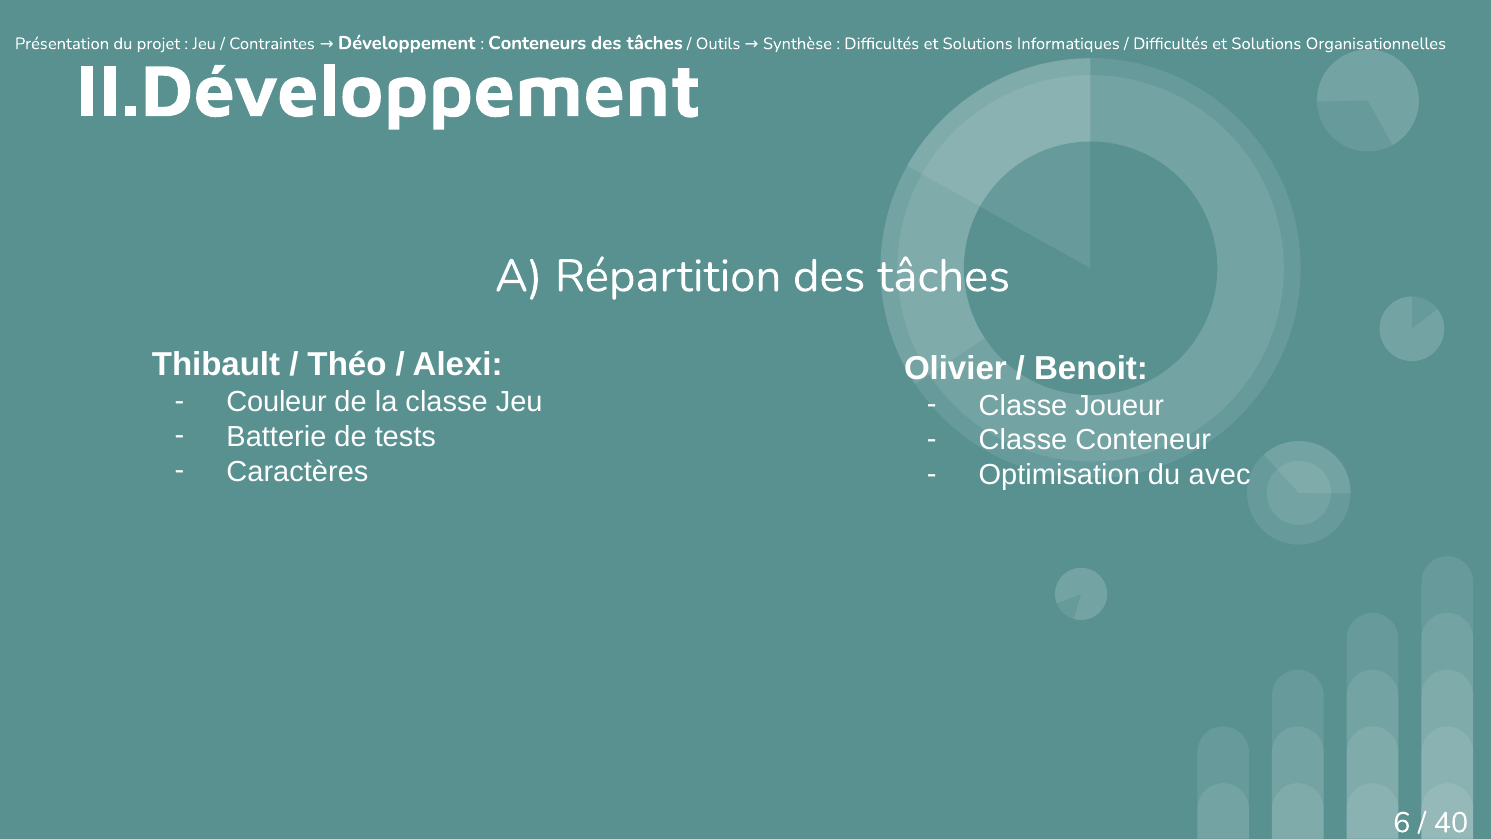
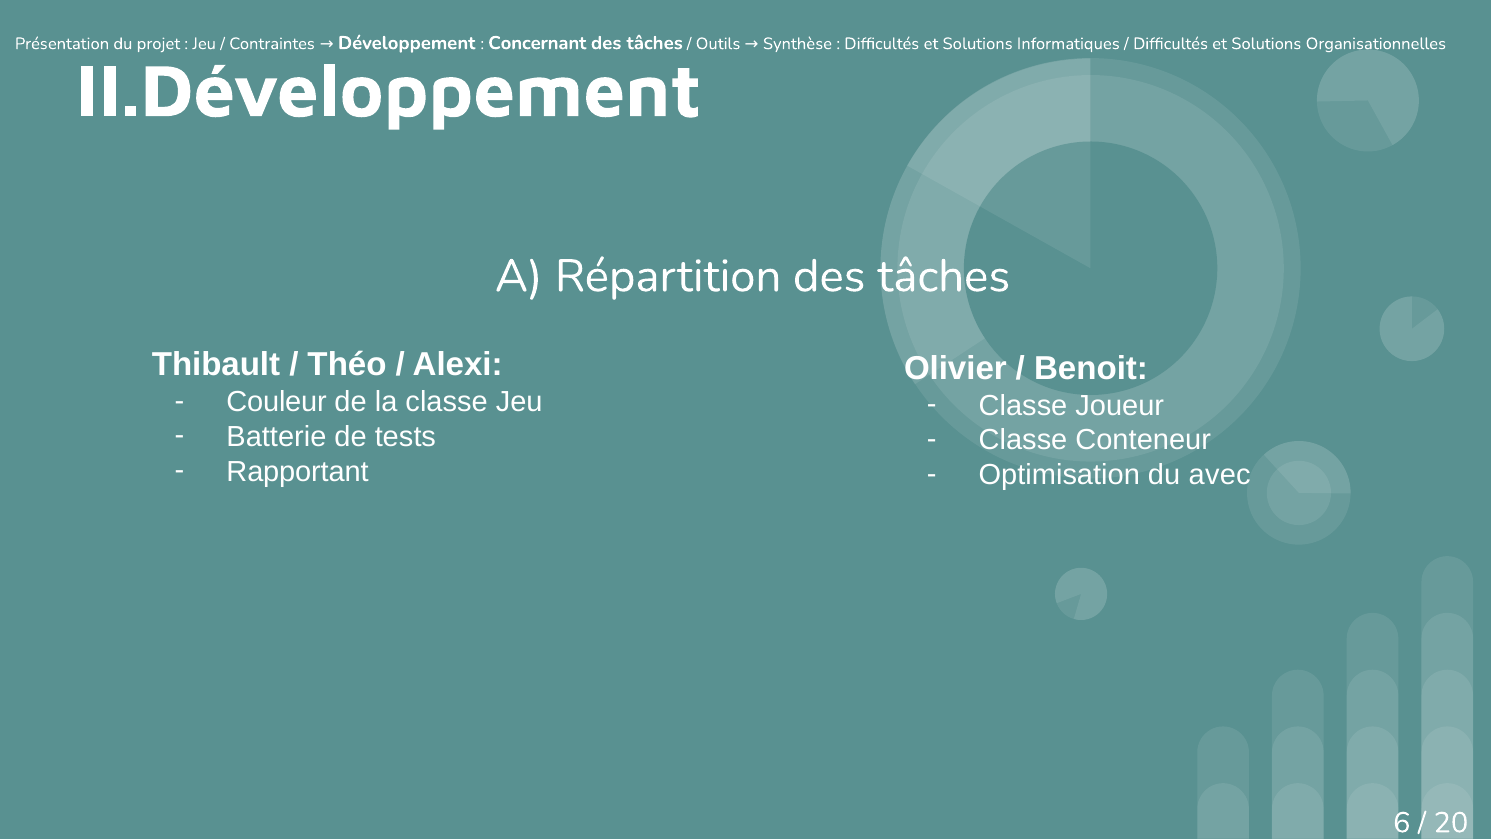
Conteneurs: Conteneurs -> Concernant (537, 43)
Caractères: Caractères -> Rapportant (298, 472)
40: 40 -> 20 (1451, 823)
